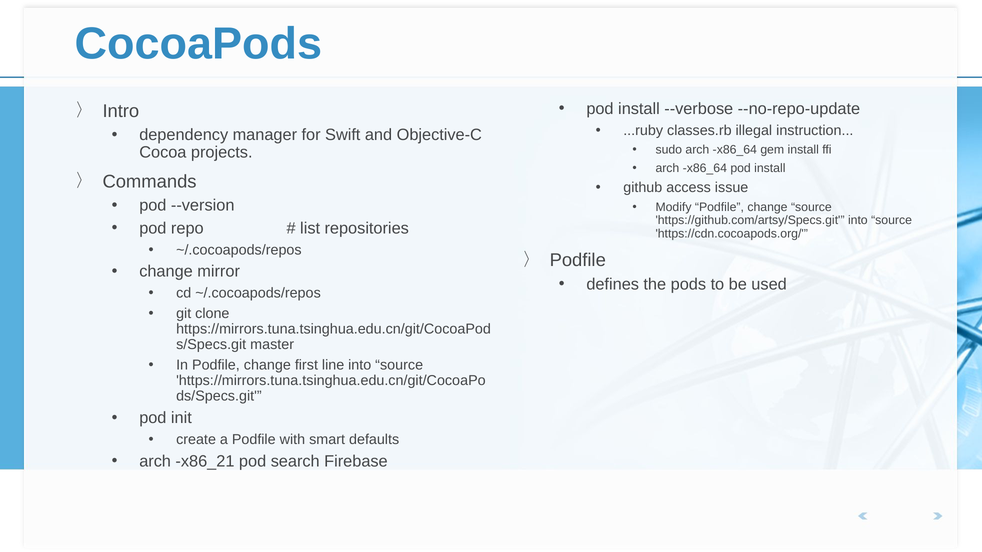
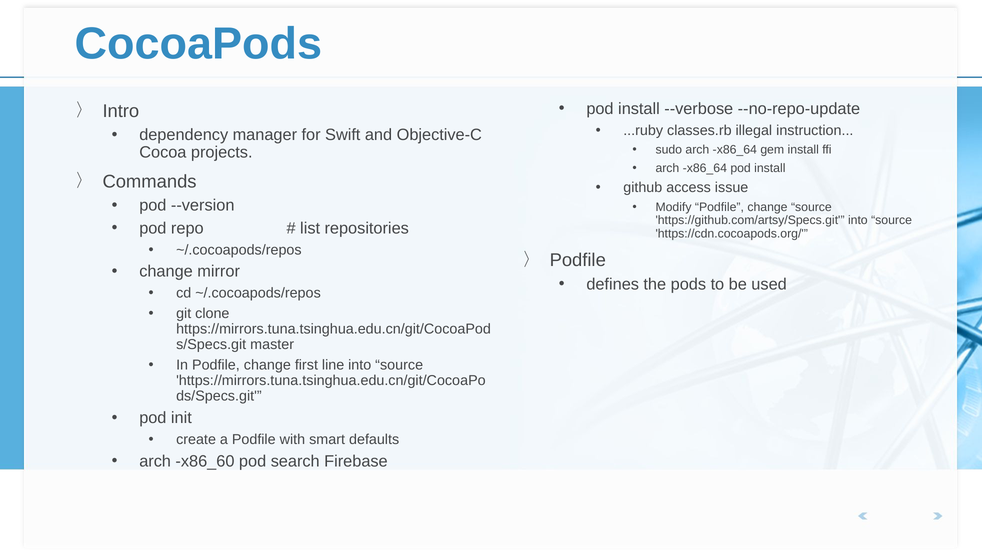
x86_21: x86_21 -> x86_60 (205, 461)
